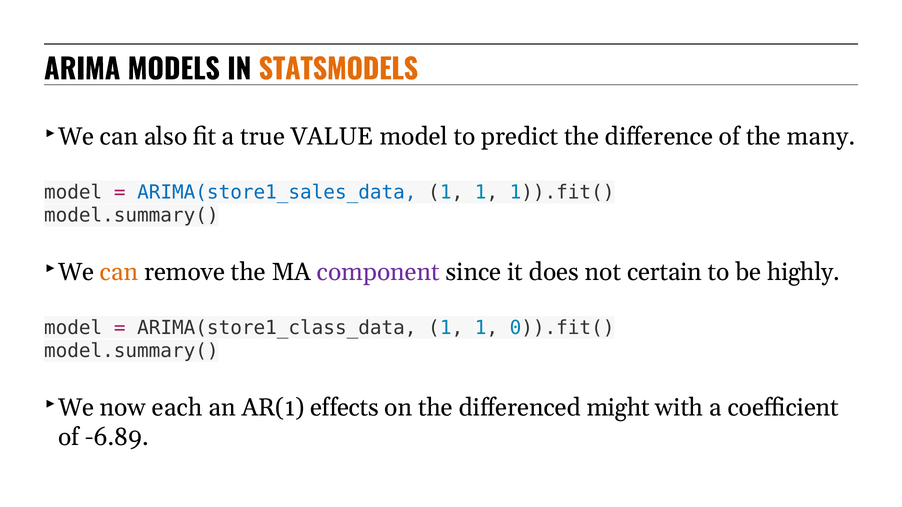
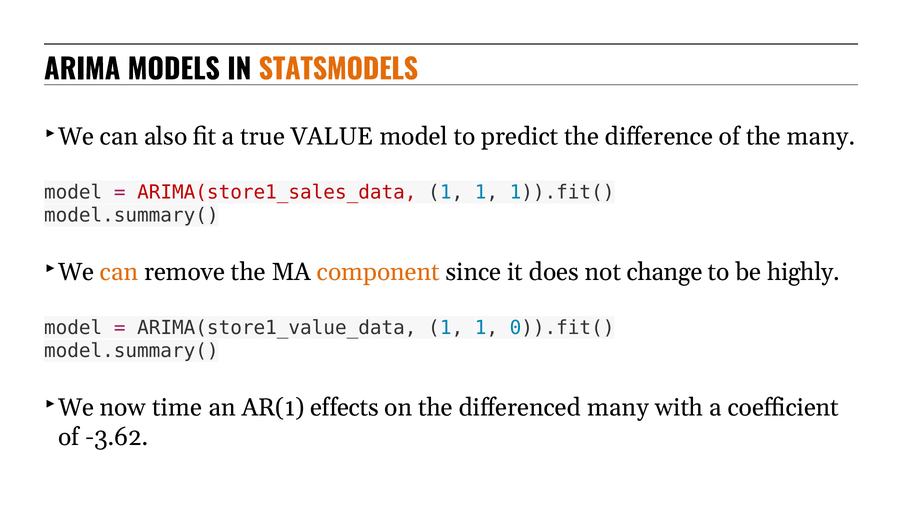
ARIMA(store1_sales_data colour: blue -> red (277, 192)
component colour: purple -> orange (378, 272)
certain: certain -> change (665, 272)
ARIMA(store1_class_data: ARIMA(store1_class_data -> ARIMA(store1_value_data (277, 327)
each: each -> time (177, 407)
differenced might: might -> many (618, 407)
-6.89: -6.89 -> -3.62 (117, 437)
